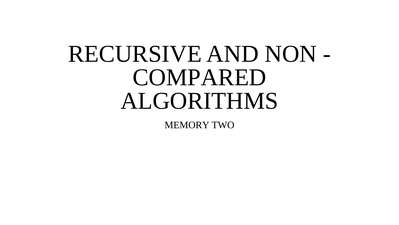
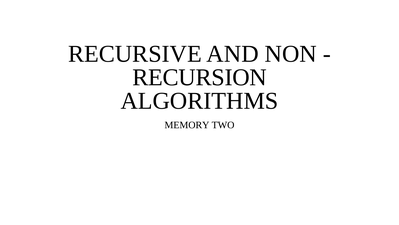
COMPARED: COMPARED -> RECURSION (200, 77)
